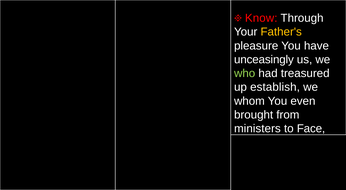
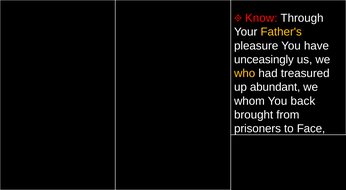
who colour: light green -> yellow (245, 73)
establish: establish -> abundant (275, 87)
even: even -> back (303, 101)
ministers: ministers -> prisoners (257, 129)
